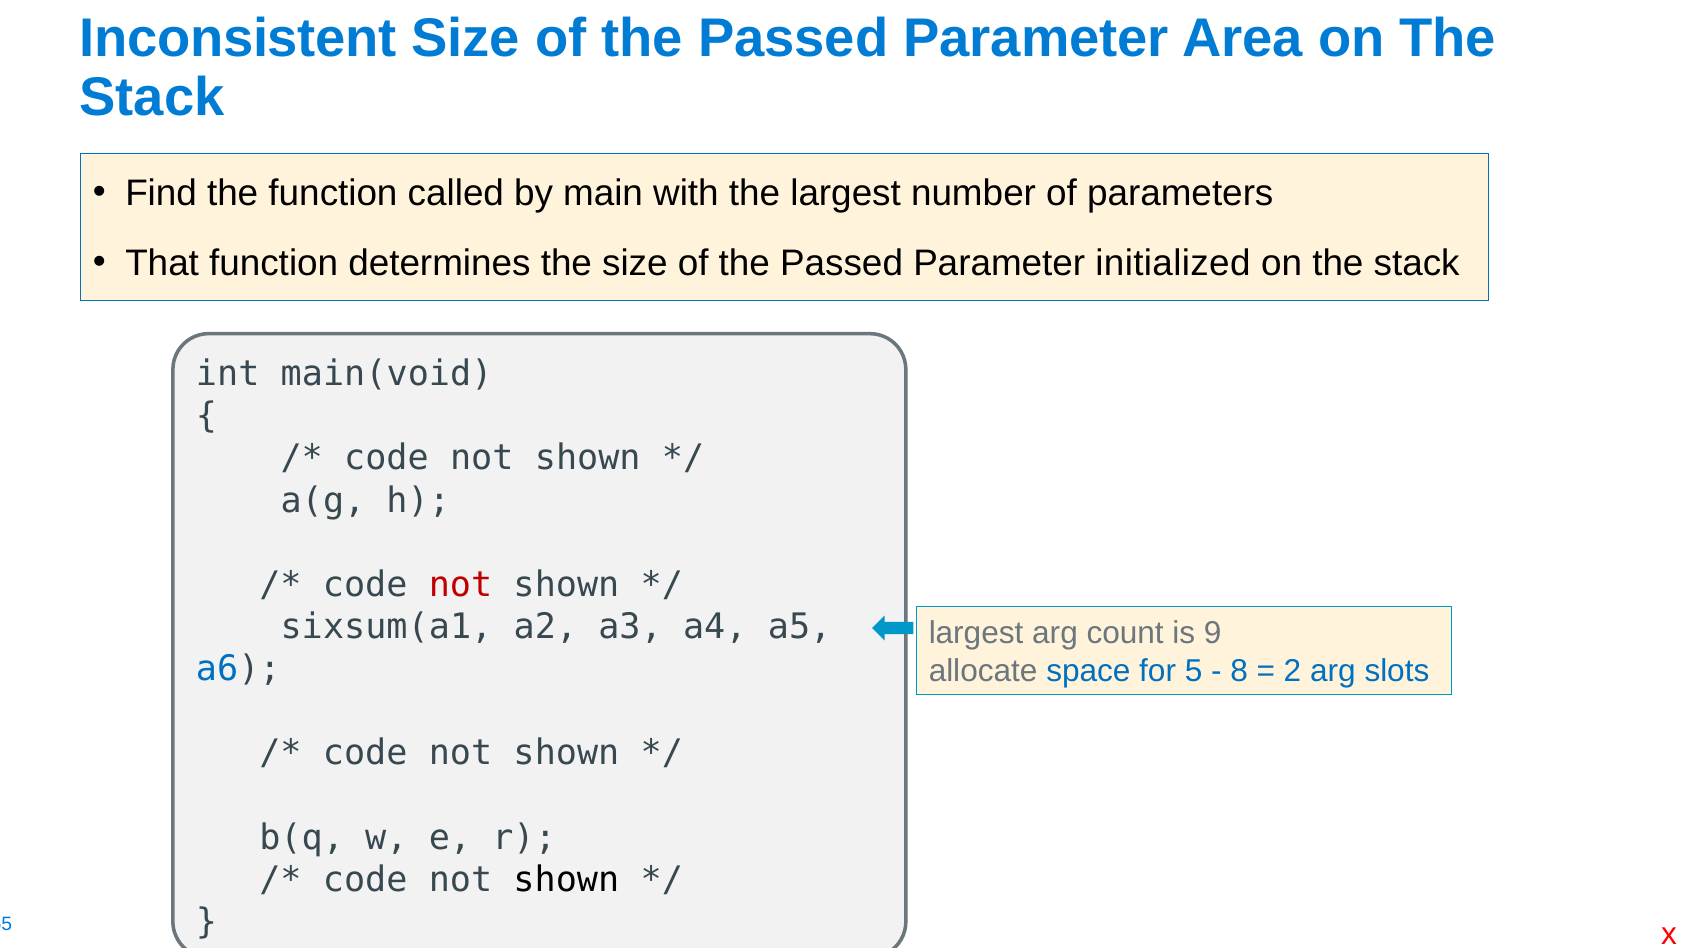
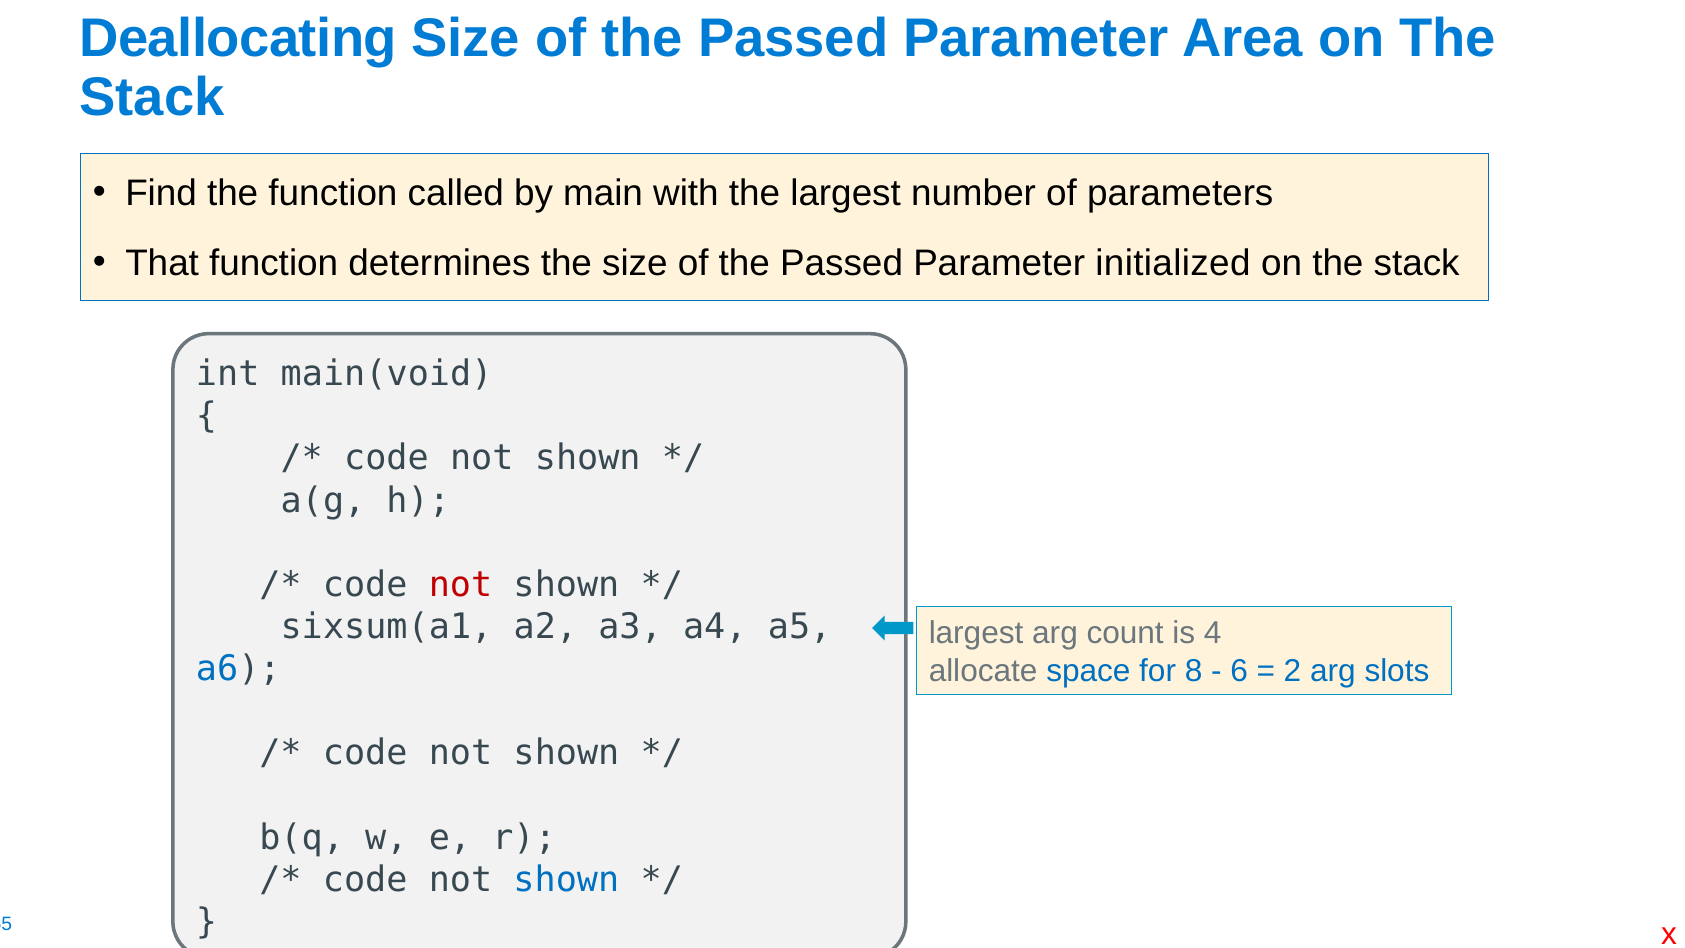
Inconsistent: Inconsistent -> Deallocating (238, 38)
9: 9 -> 4 (1213, 633)
5: 5 -> 8 (1194, 671)
8: 8 -> 6 (1239, 671)
shown colour: black -> blue (566, 880)
